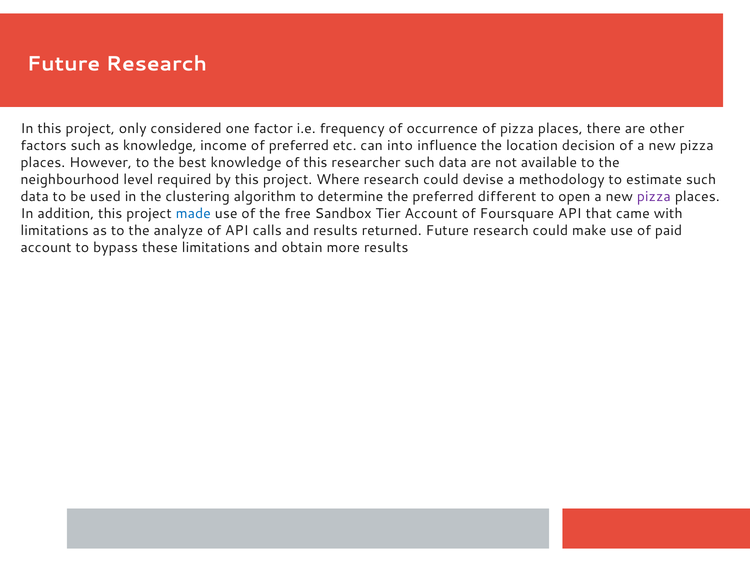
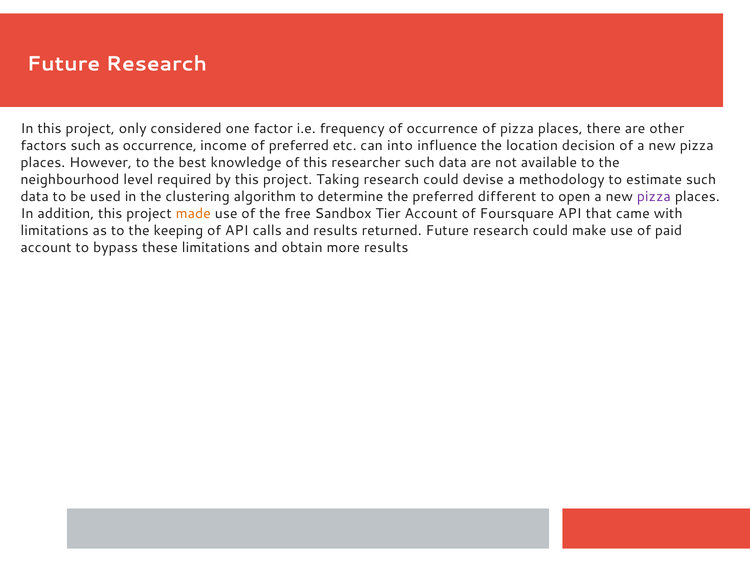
as knowledge: knowledge -> occurrence (160, 146)
Where: Where -> Taking (338, 180)
made colour: blue -> orange (193, 214)
analyze: analyze -> keeping (178, 231)
